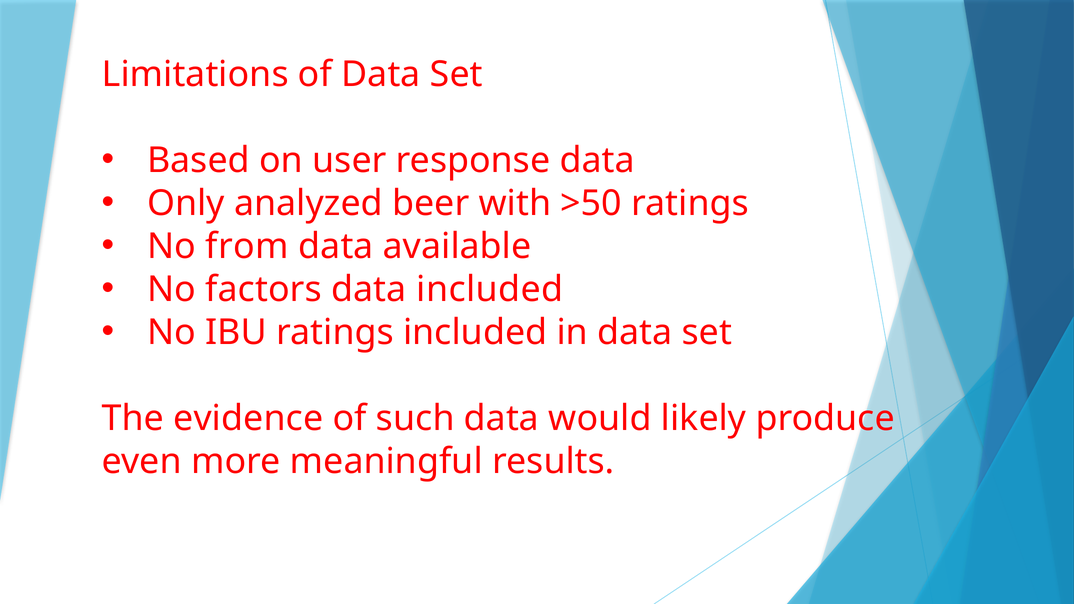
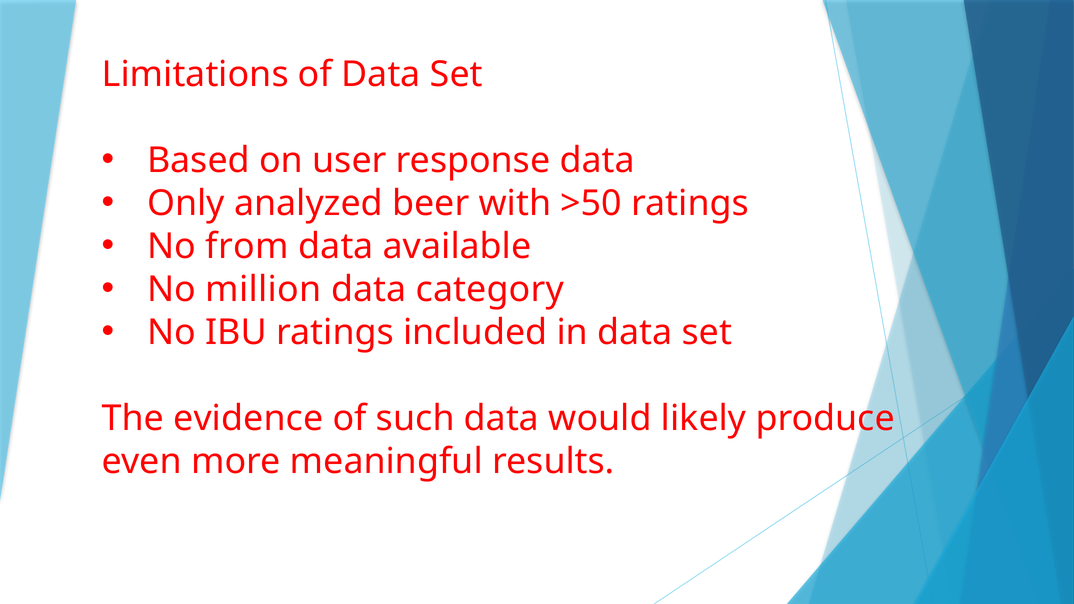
factors: factors -> million (263, 289)
data included: included -> category (490, 289)
